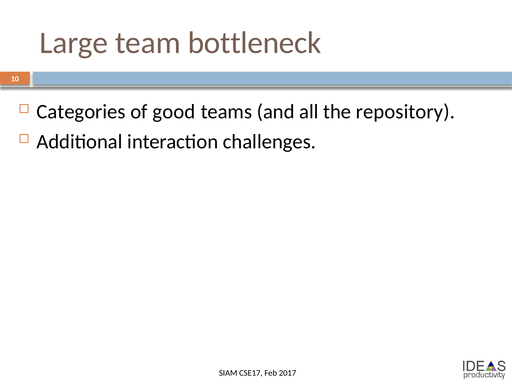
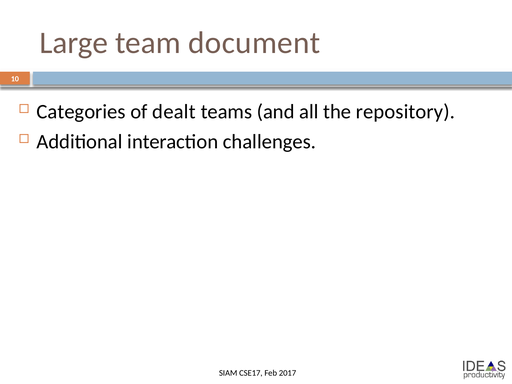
bottleneck: bottleneck -> document (254, 43)
good: good -> dealt (174, 112)
